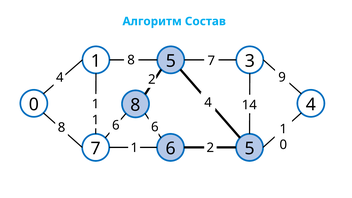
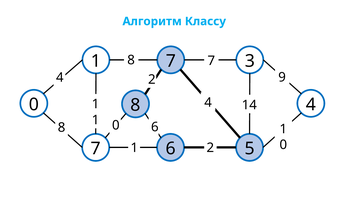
Состав: Состав -> Классу (205, 21)
1 5: 5 -> 7 (171, 61)
8 6: 6 -> 0 (116, 125)
